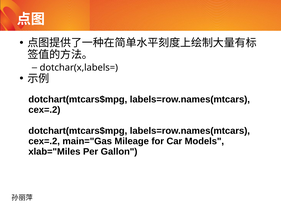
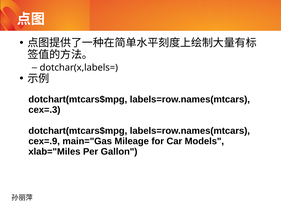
cex=.2: cex=.2 -> cex=.3 (44, 110)
cex=.2: cex=.2 -> cex=.9 (44, 141)
